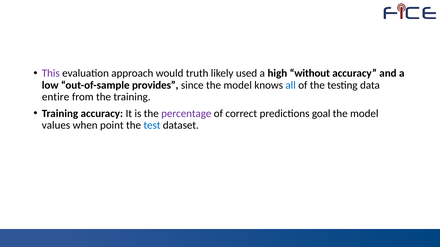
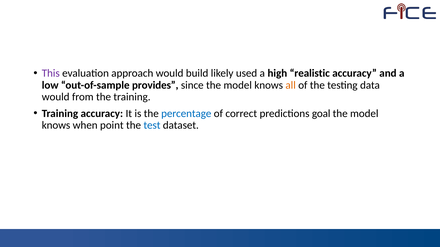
truth: truth -> build (197, 73)
without: without -> realistic (310, 73)
all colour: blue -> orange (291, 85)
entire: entire -> would (56, 97)
percentage colour: purple -> blue (186, 114)
values: values -> knows (56, 125)
